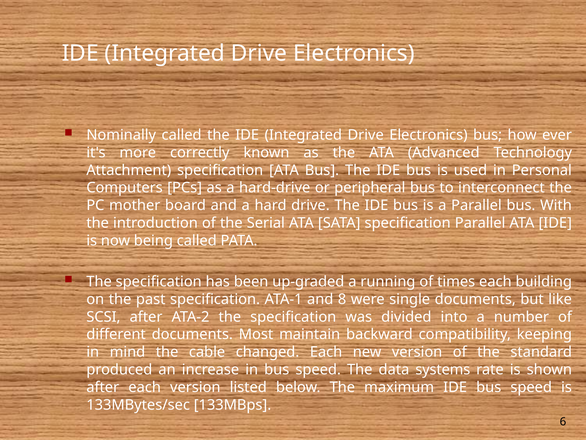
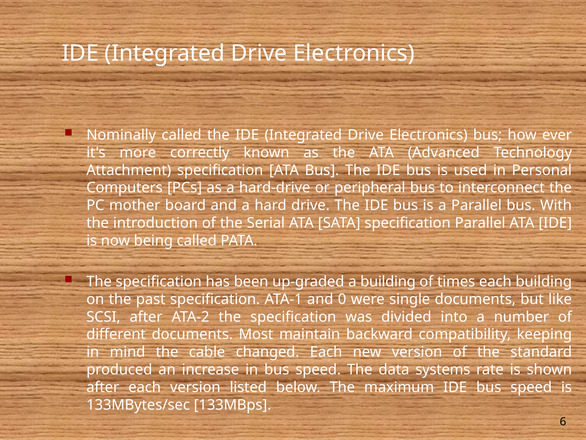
a running: running -> building (388, 281)
8: 8 -> 0 (342, 299)
